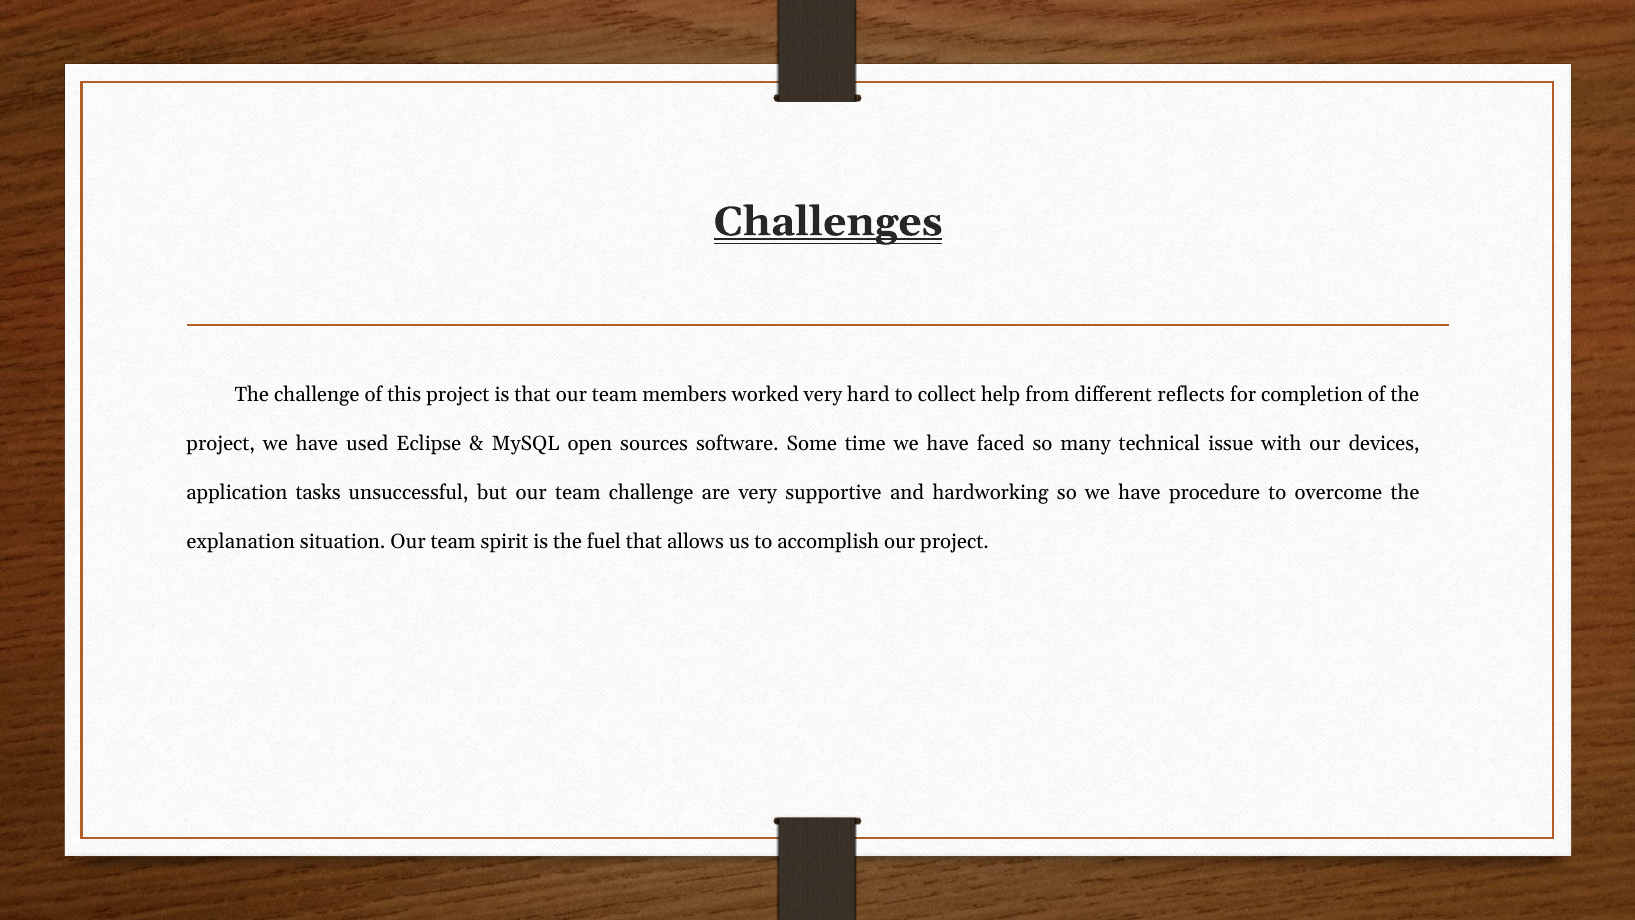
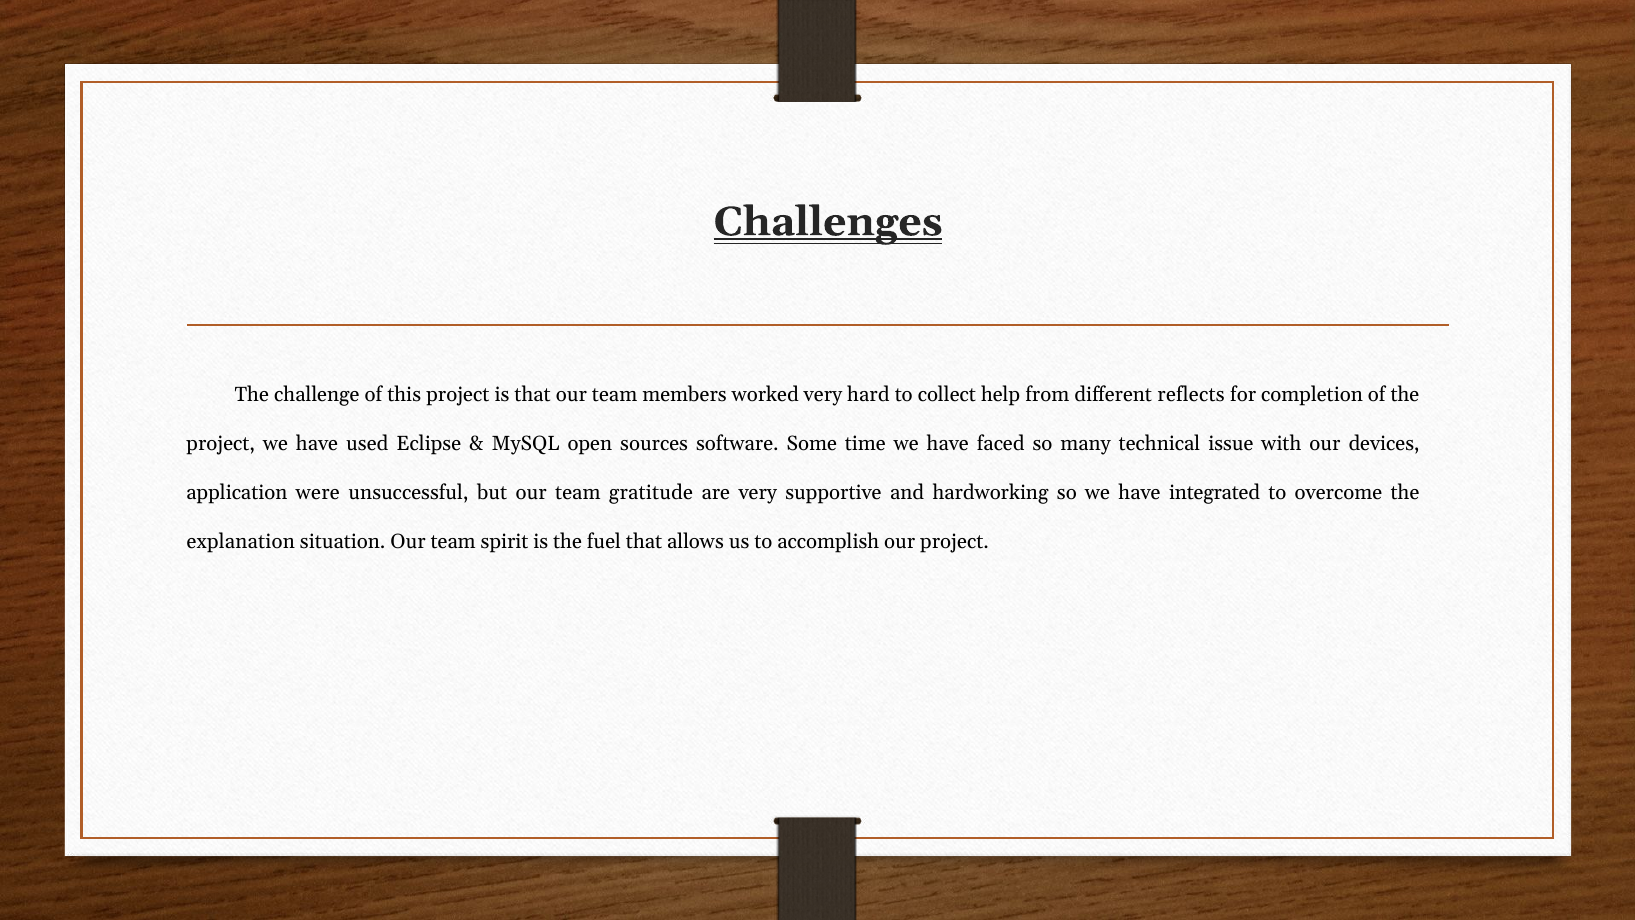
tasks: tasks -> were (318, 493)
team challenge: challenge -> gratitude (651, 493)
procedure: procedure -> integrated (1215, 493)
